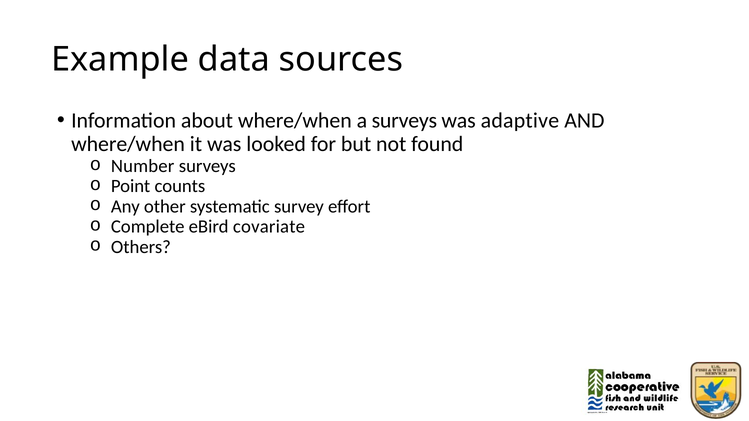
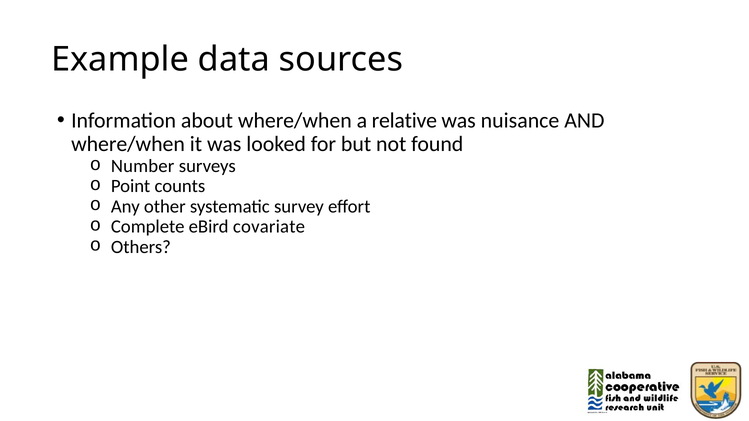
a surveys: surveys -> relative (404, 121)
adaptive: adaptive -> nuisance (520, 121)
